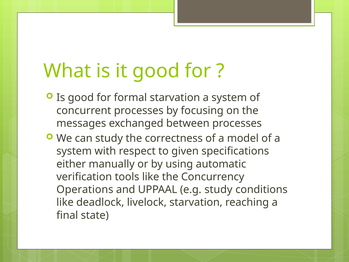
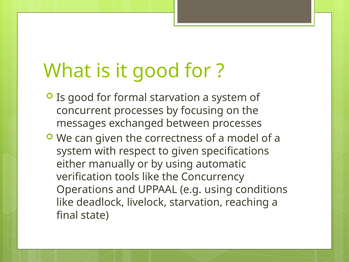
can study: study -> given (109, 138)
e.g study: study -> using (218, 189)
